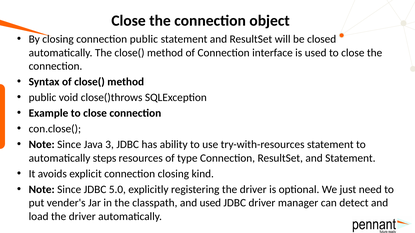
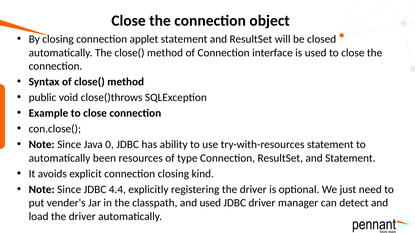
connection public: public -> applet (144, 39)
3: 3 -> 0 (110, 145)
steps: steps -> been (104, 158)
5.0: 5.0 -> 4.4 (117, 190)
